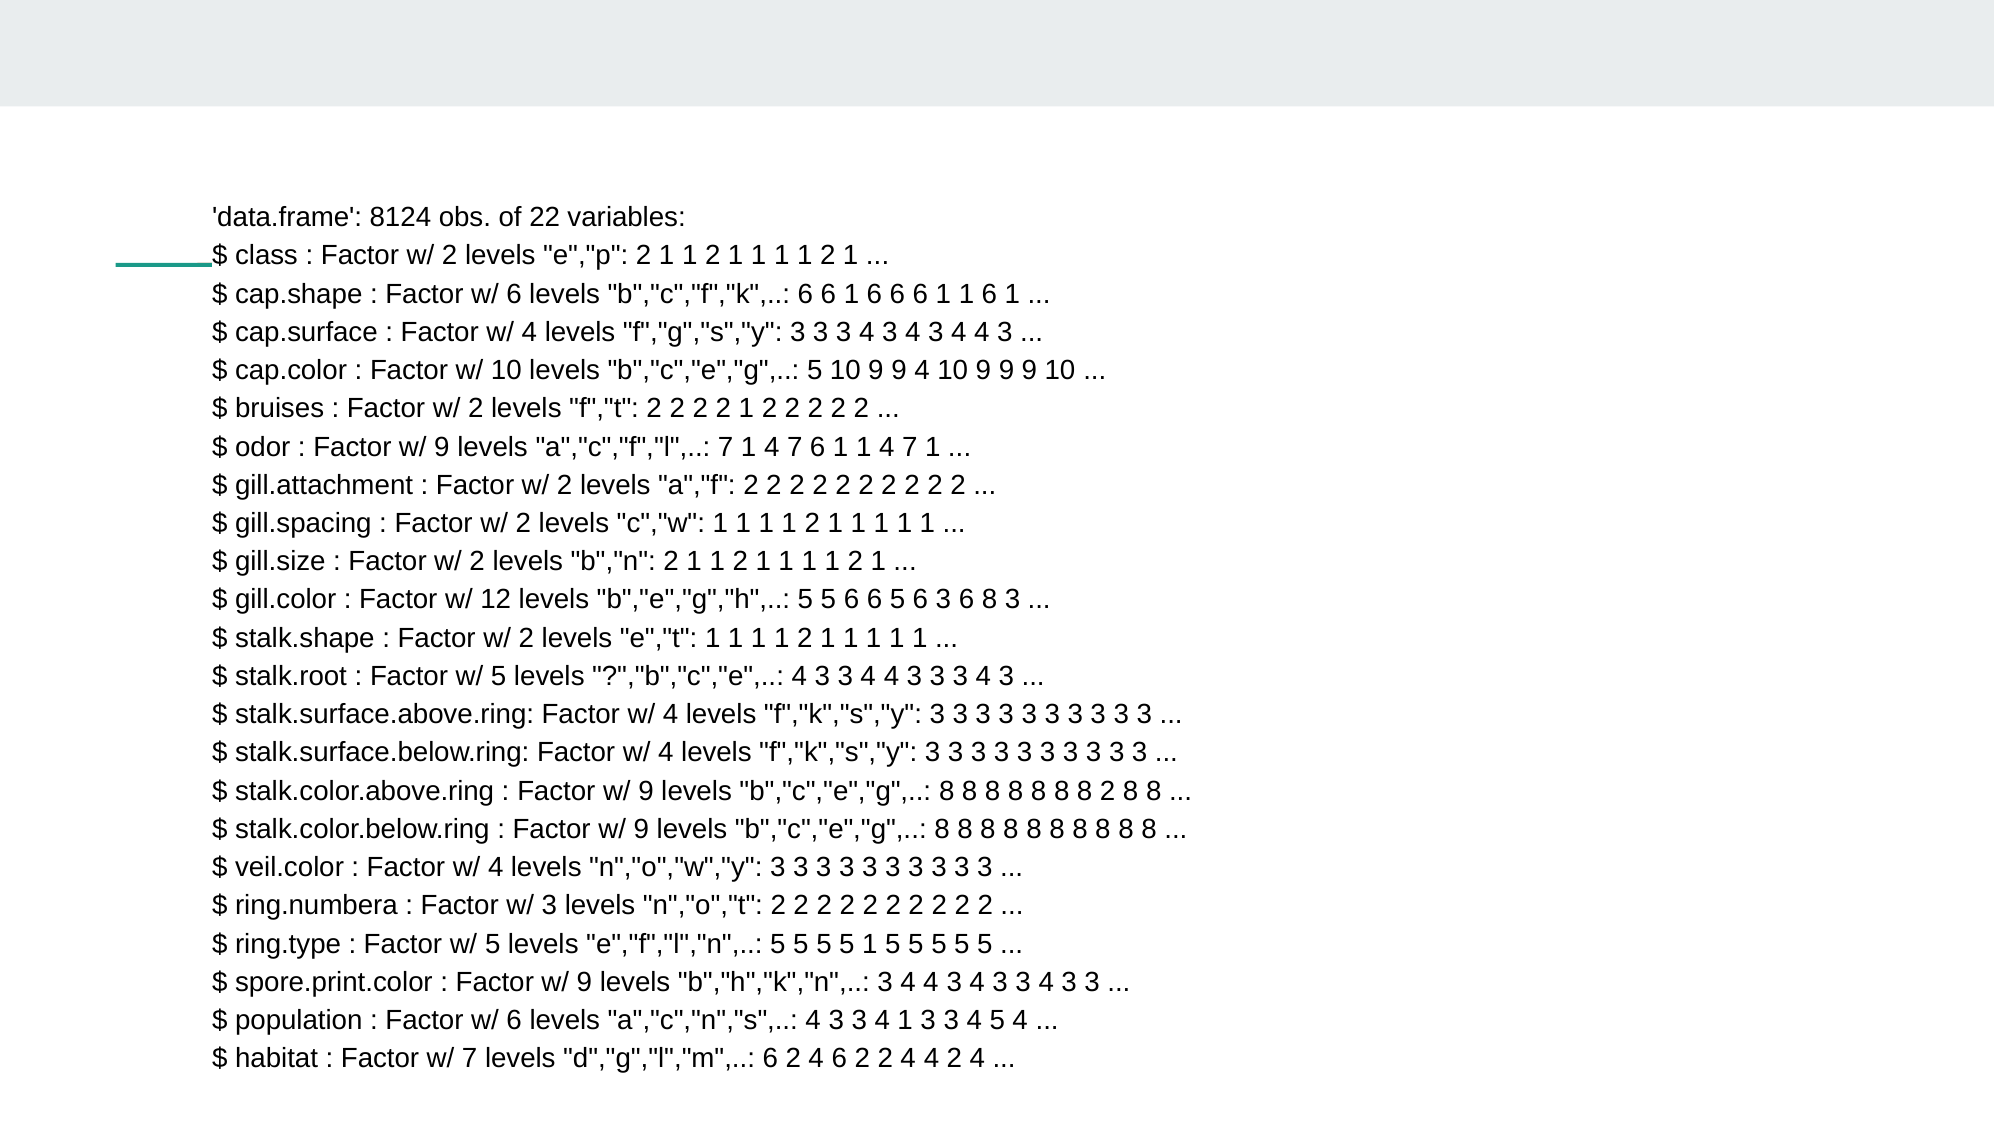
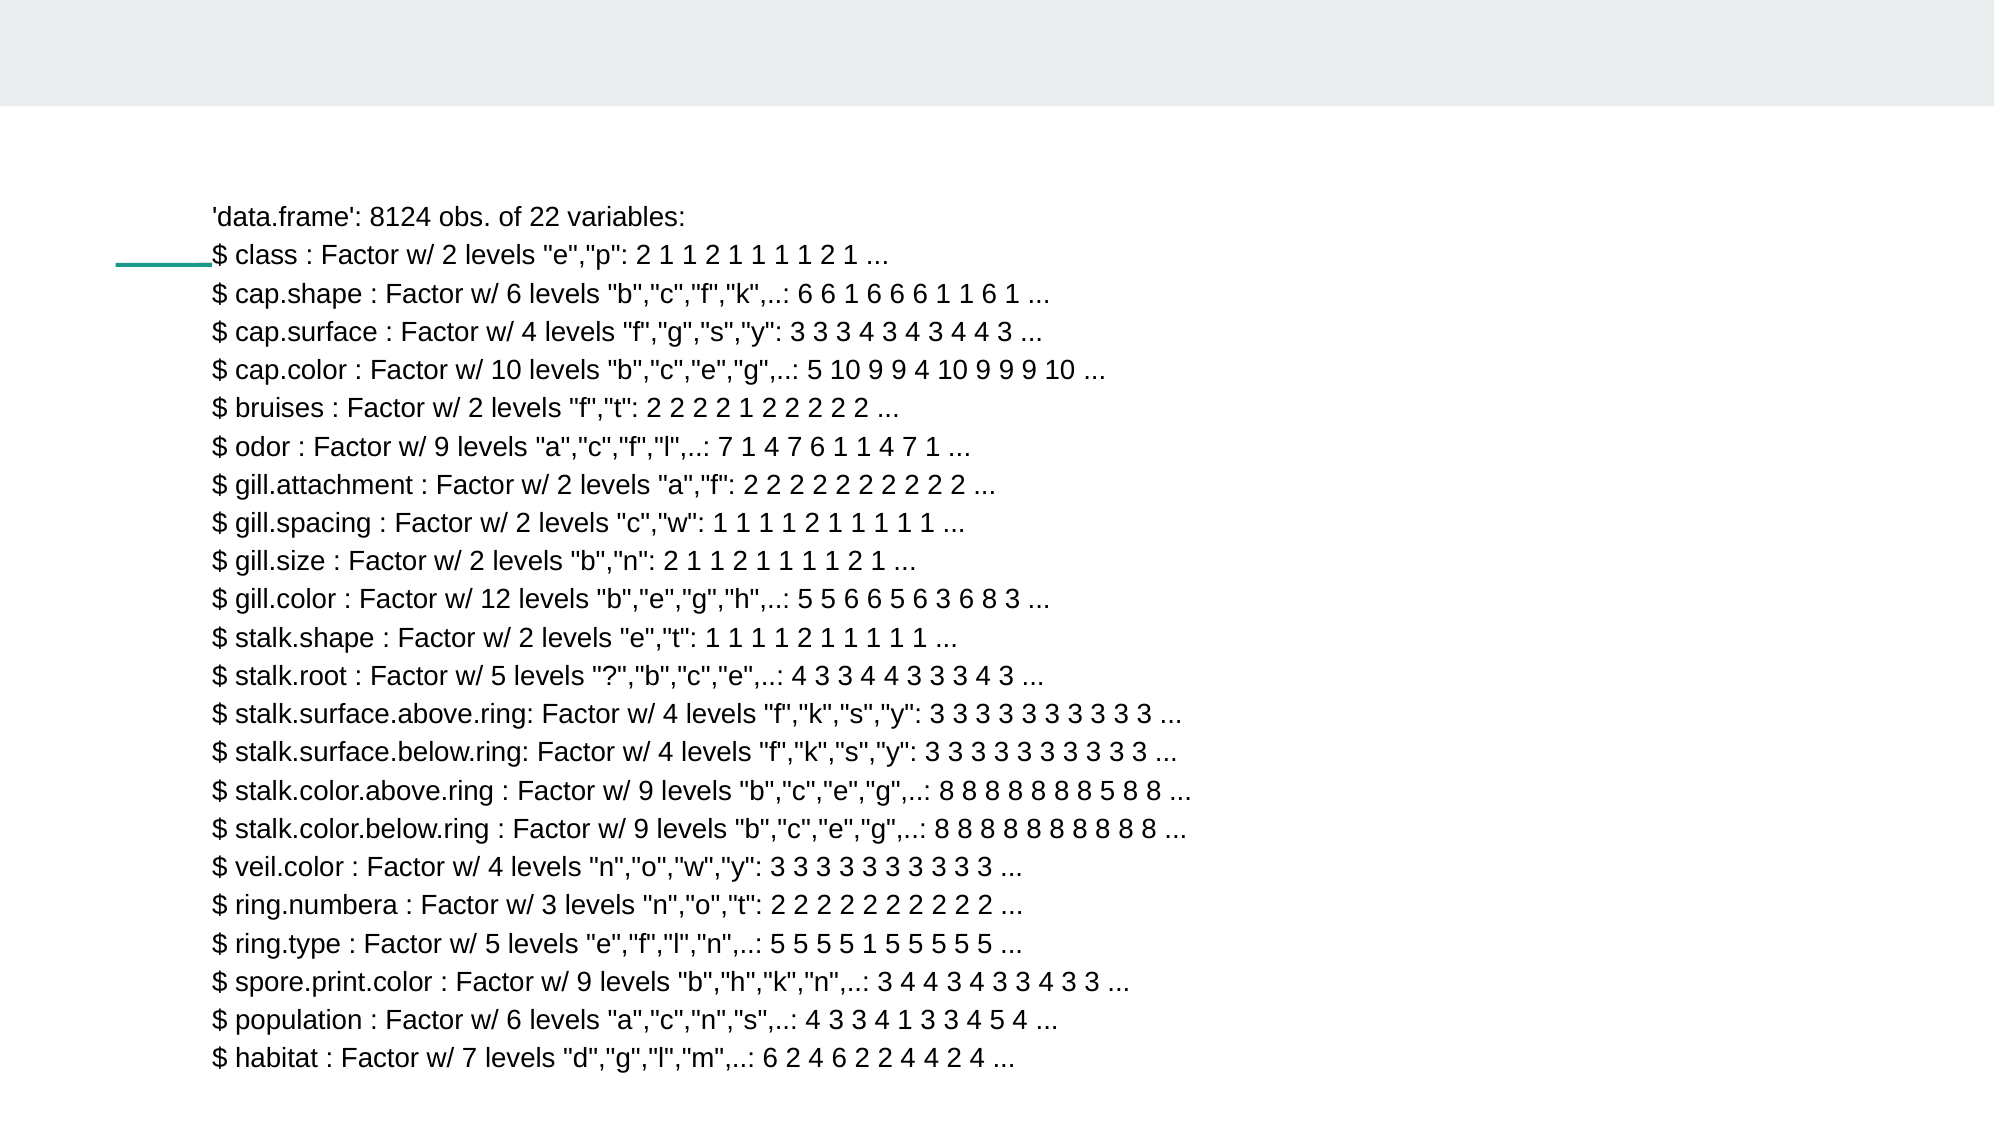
8 2: 2 -> 5 (1108, 791)
